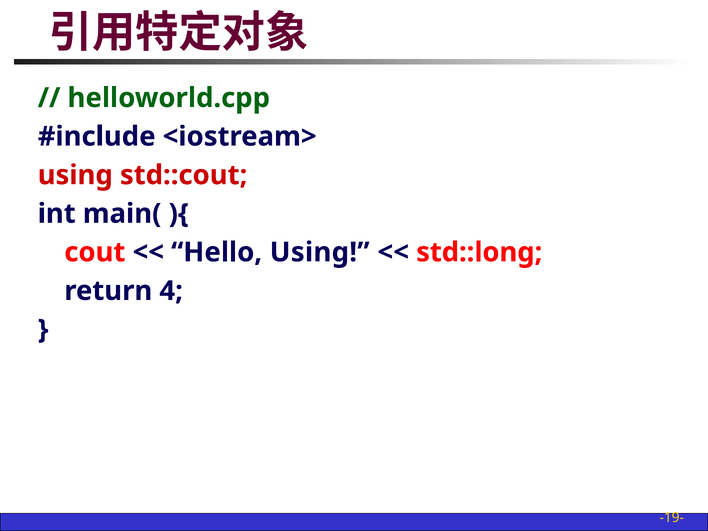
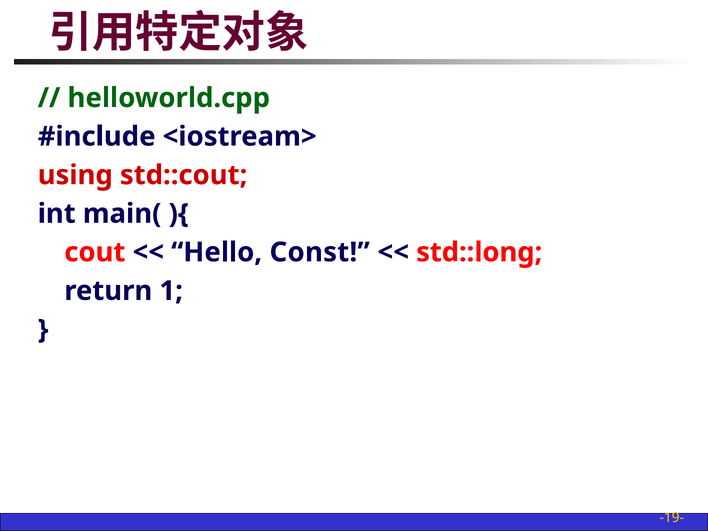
Hello Using: Using -> Const (320, 252)
4: 4 -> 1 (171, 291)
